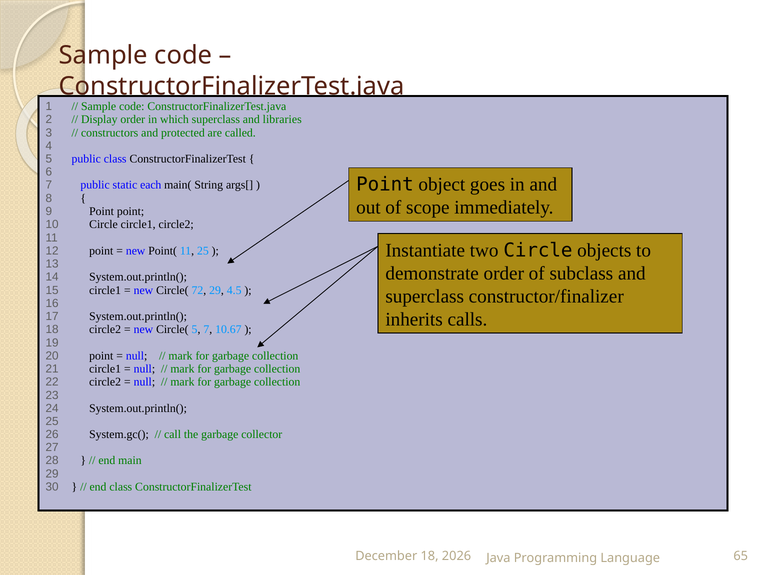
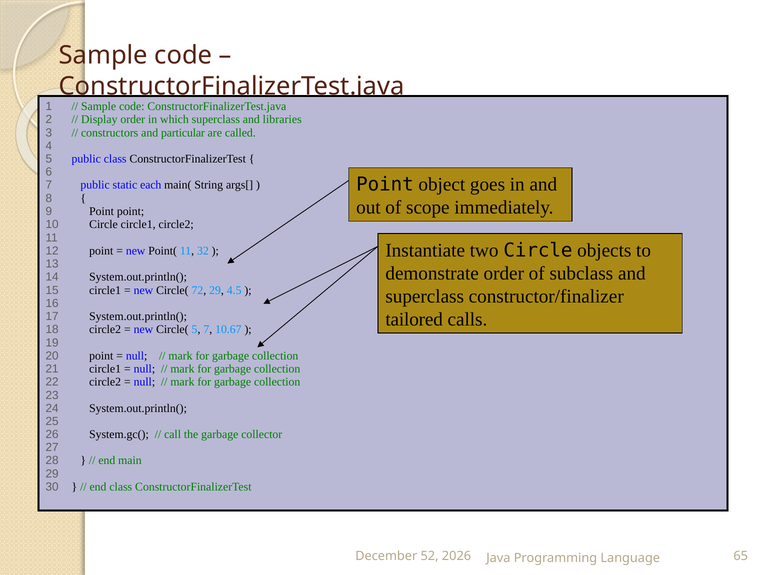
protected: protected -> particular (183, 133)
11 25: 25 -> 32 (203, 251)
inherits: inherits -> tailored (414, 319)
18: 18 -> 52 (430, 555)
